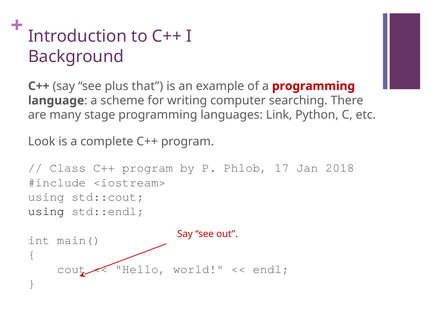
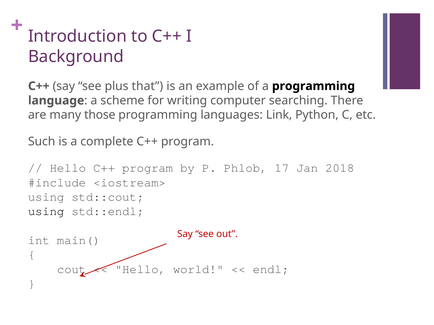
programming colour: red -> black (314, 86)
stage: stage -> those (100, 115)
Look: Look -> Such (42, 142)
Class: Class -> Hello (68, 168)
